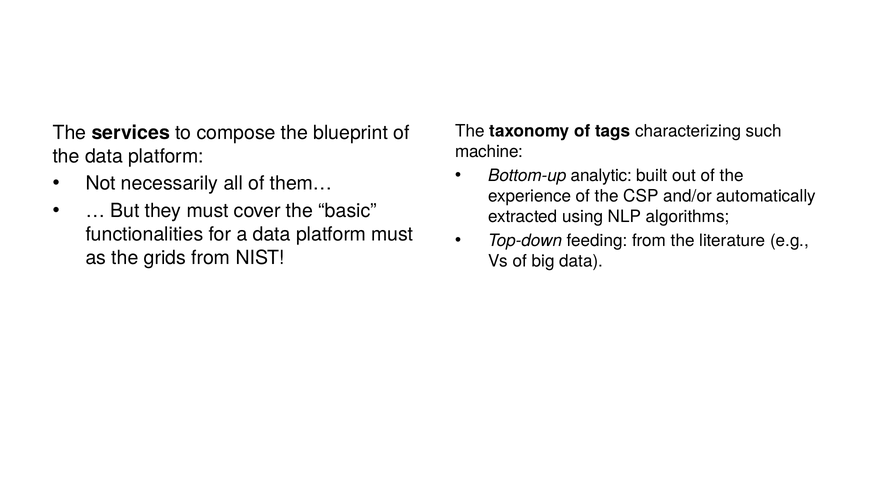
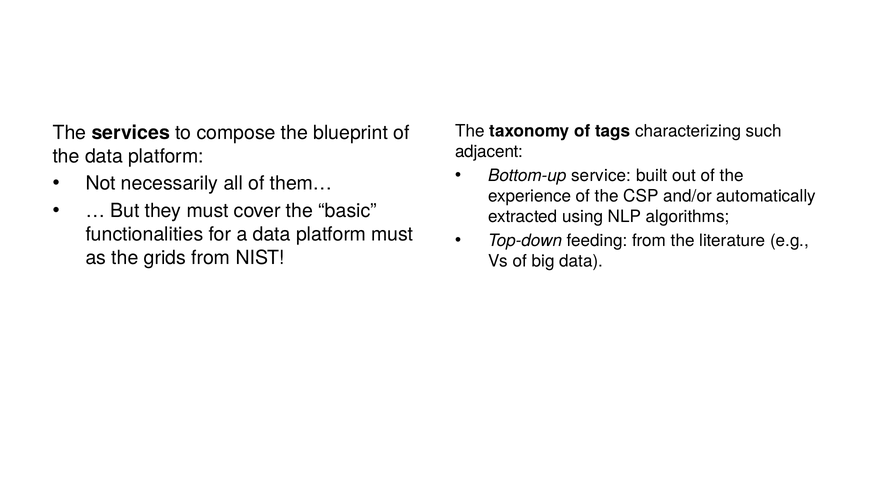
machine: machine -> adjacent (489, 152)
analytic: analytic -> service (601, 175)
